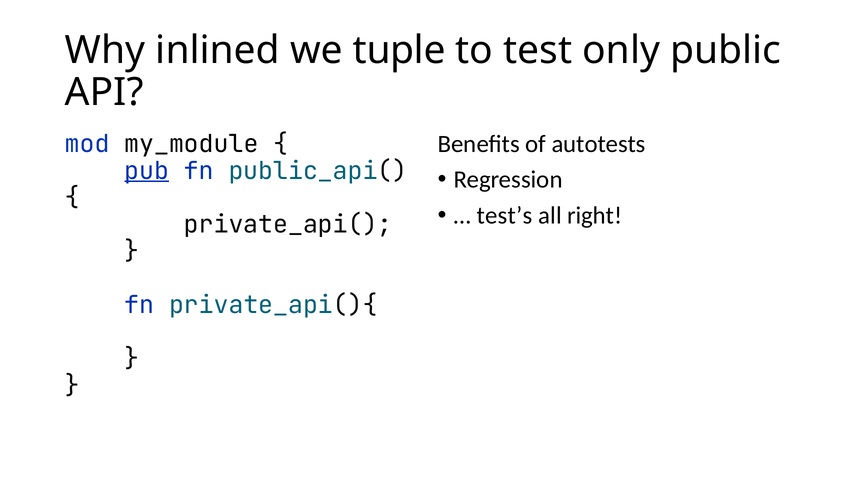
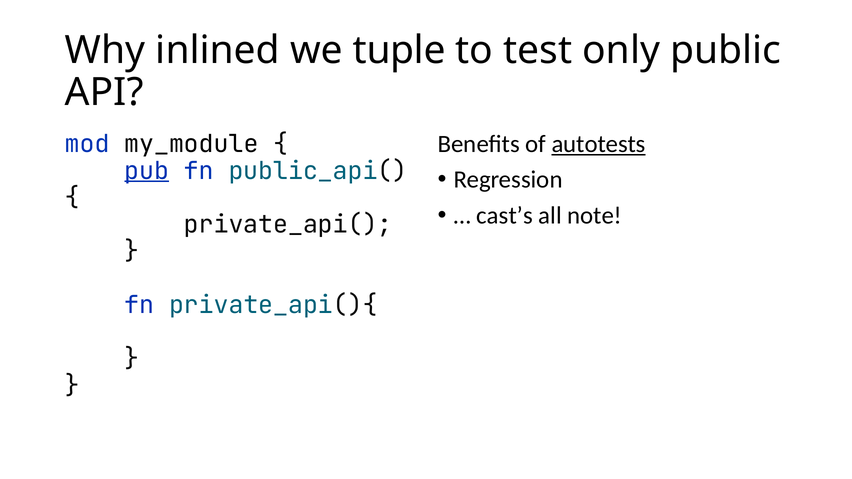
autotests underline: none -> present (599, 144)
test’s: test’s -> cast’s (505, 215)
right: right -> note (595, 215)
